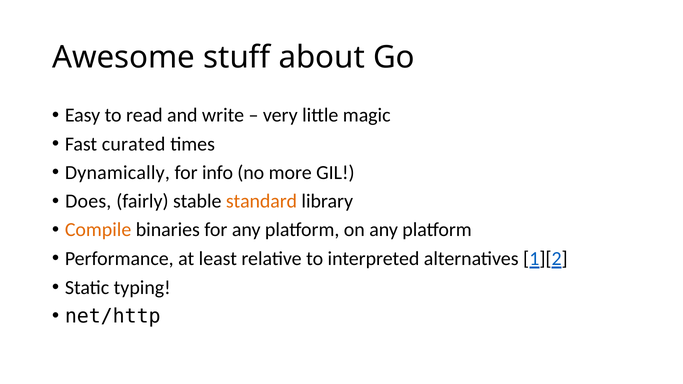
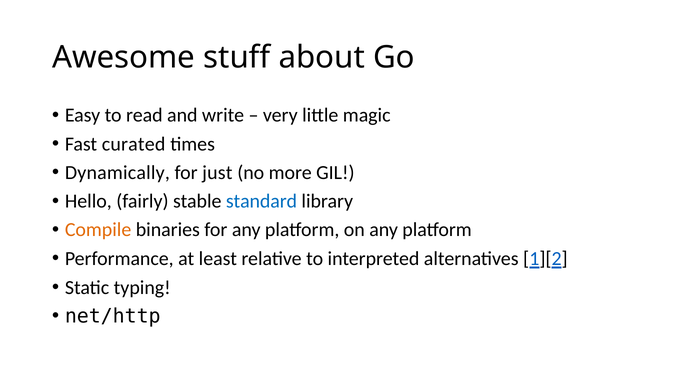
info: info -> just (217, 173)
Does: Does -> Hello (88, 201)
standard colour: orange -> blue (262, 201)
